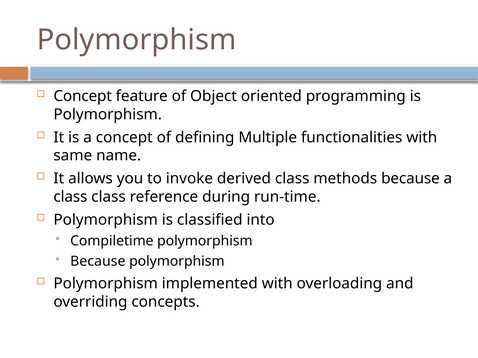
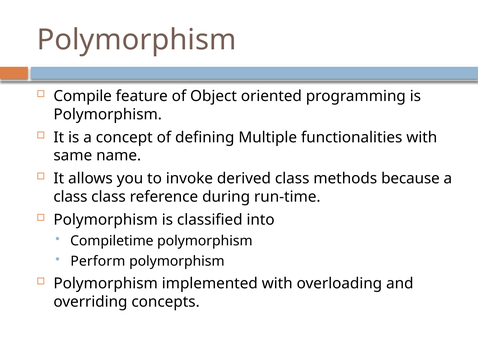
Concept: Concept -> Compile (83, 96)
Because: Because -> Perform (98, 261)
